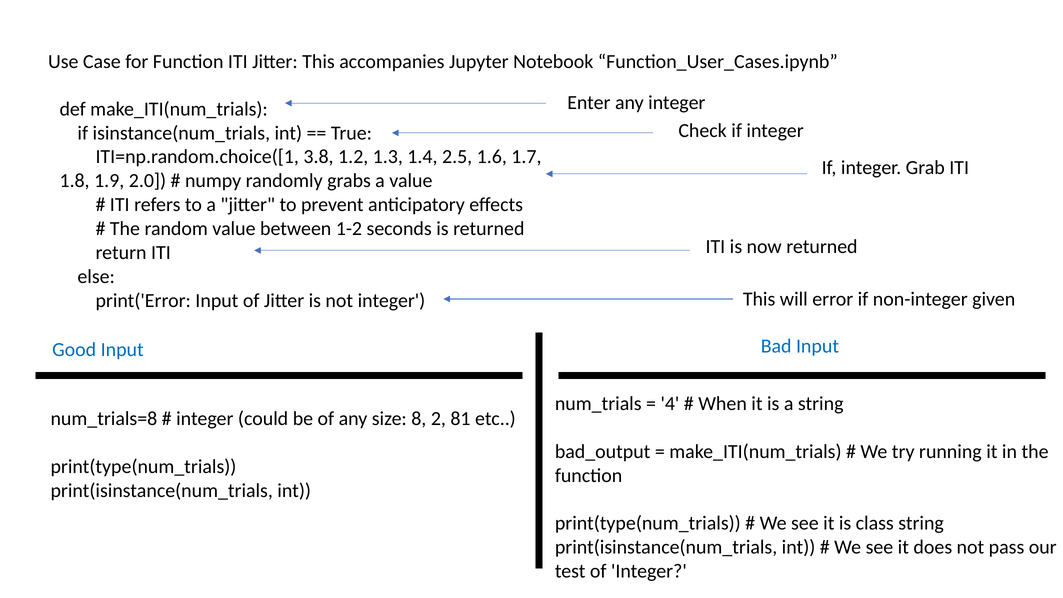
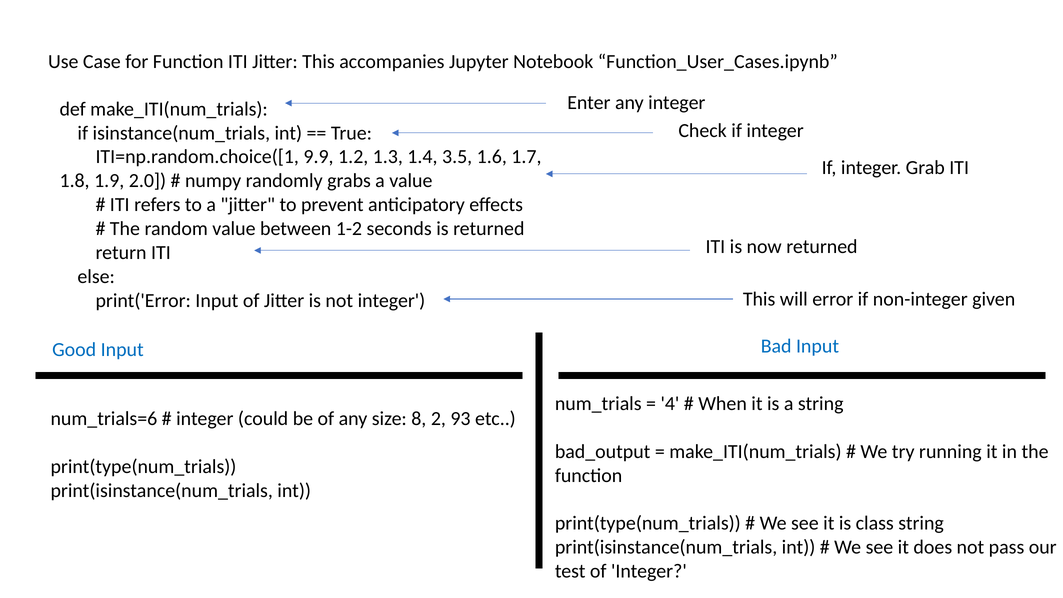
3.8: 3.8 -> 9.9 (319, 157)
2.5: 2.5 -> 3.5 (457, 157)
num_trials=8: num_trials=8 -> num_trials=6 (104, 419)
81: 81 -> 93 (460, 419)
